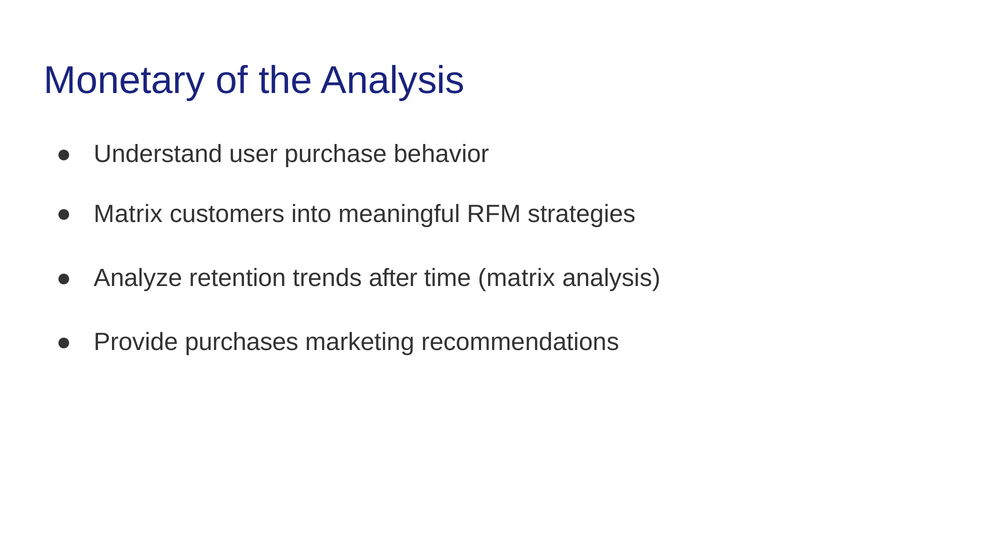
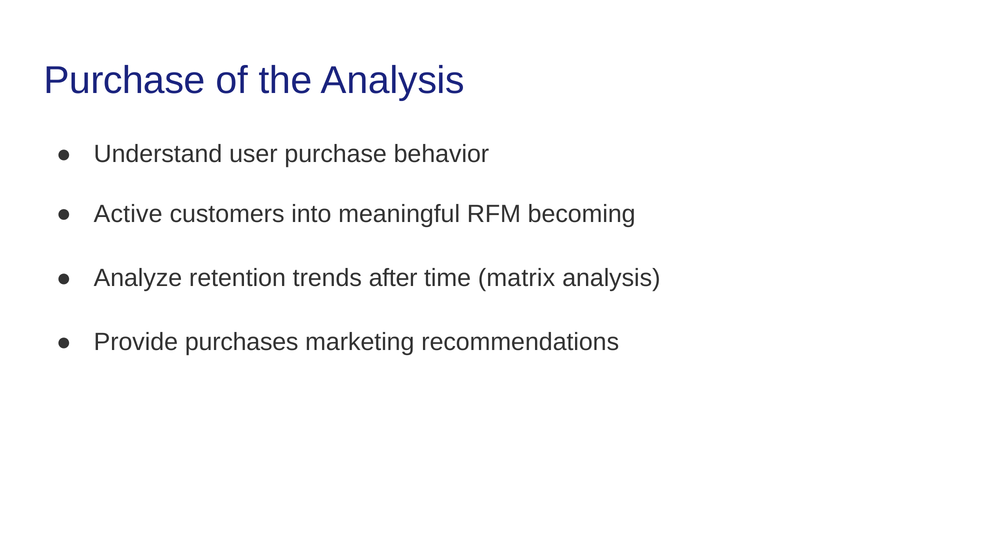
Monetary: Monetary -> Purchase (125, 81)
Matrix: Matrix -> Active (128, 214)
strategies: strategies -> becoming (582, 214)
